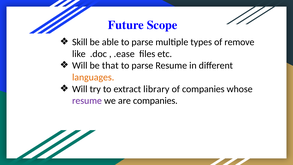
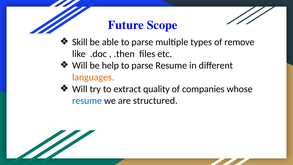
.ease: .ease -> .then (124, 54)
that: that -> help (110, 65)
library: library -> quality (156, 89)
resume colour: purple -> blue (87, 101)
are companies: companies -> structured (155, 101)
